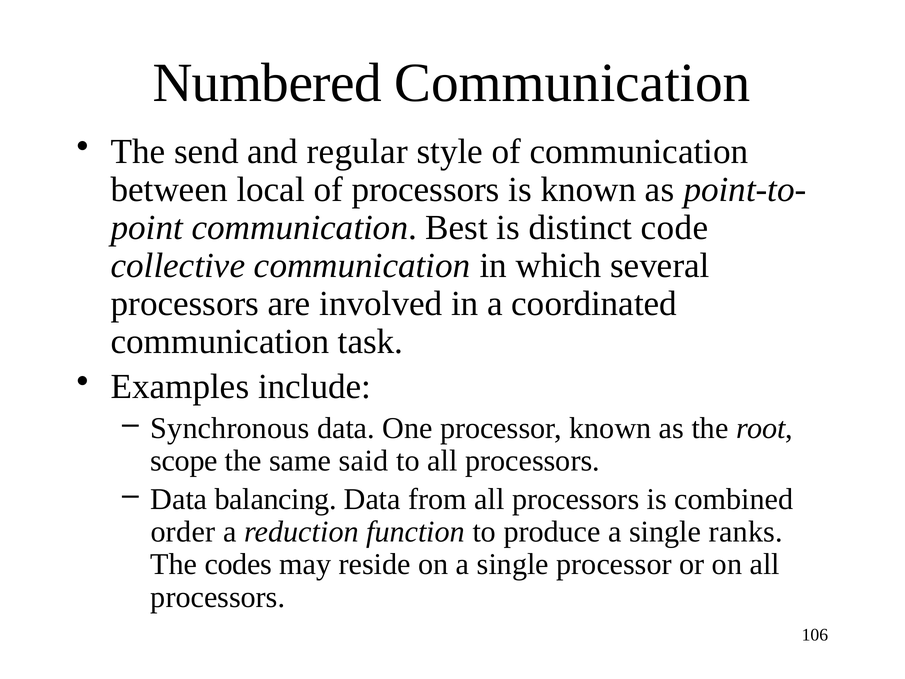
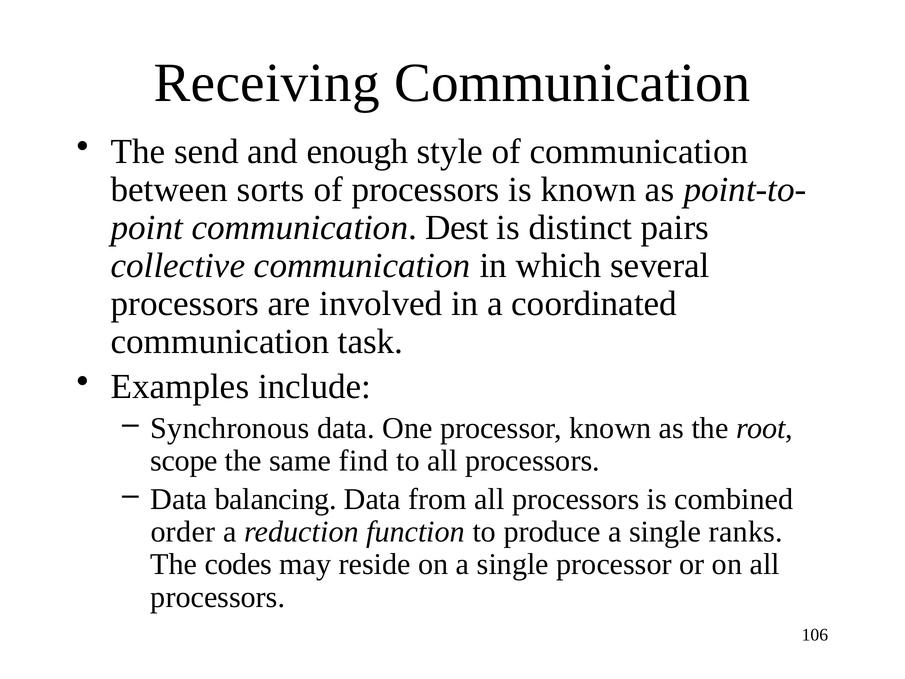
Numbered: Numbered -> Receiving (267, 83)
regular: regular -> enough (358, 152)
local: local -> sorts (270, 190)
Best: Best -> Dest (457, 228)
code: code -> pairs (675, 228)
said: said -> find (364, 461)
